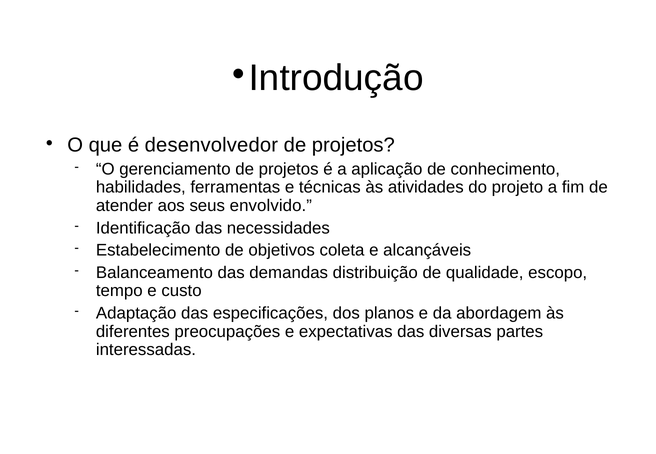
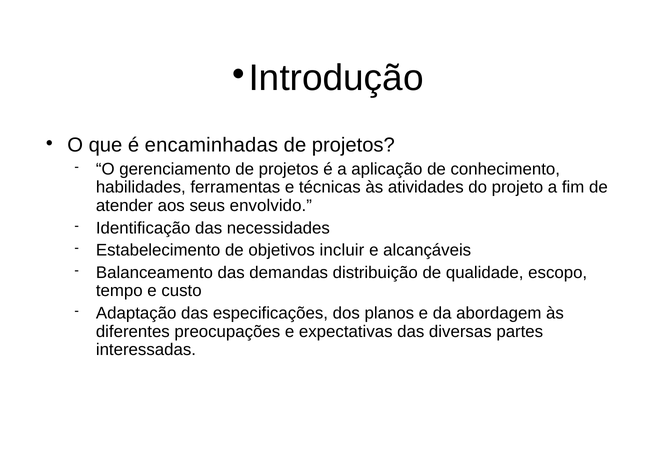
desenvolvedor: desenvolvedor -> encaminhadas (211, 145)
coleta: coleta -> incluir (342, 250)
